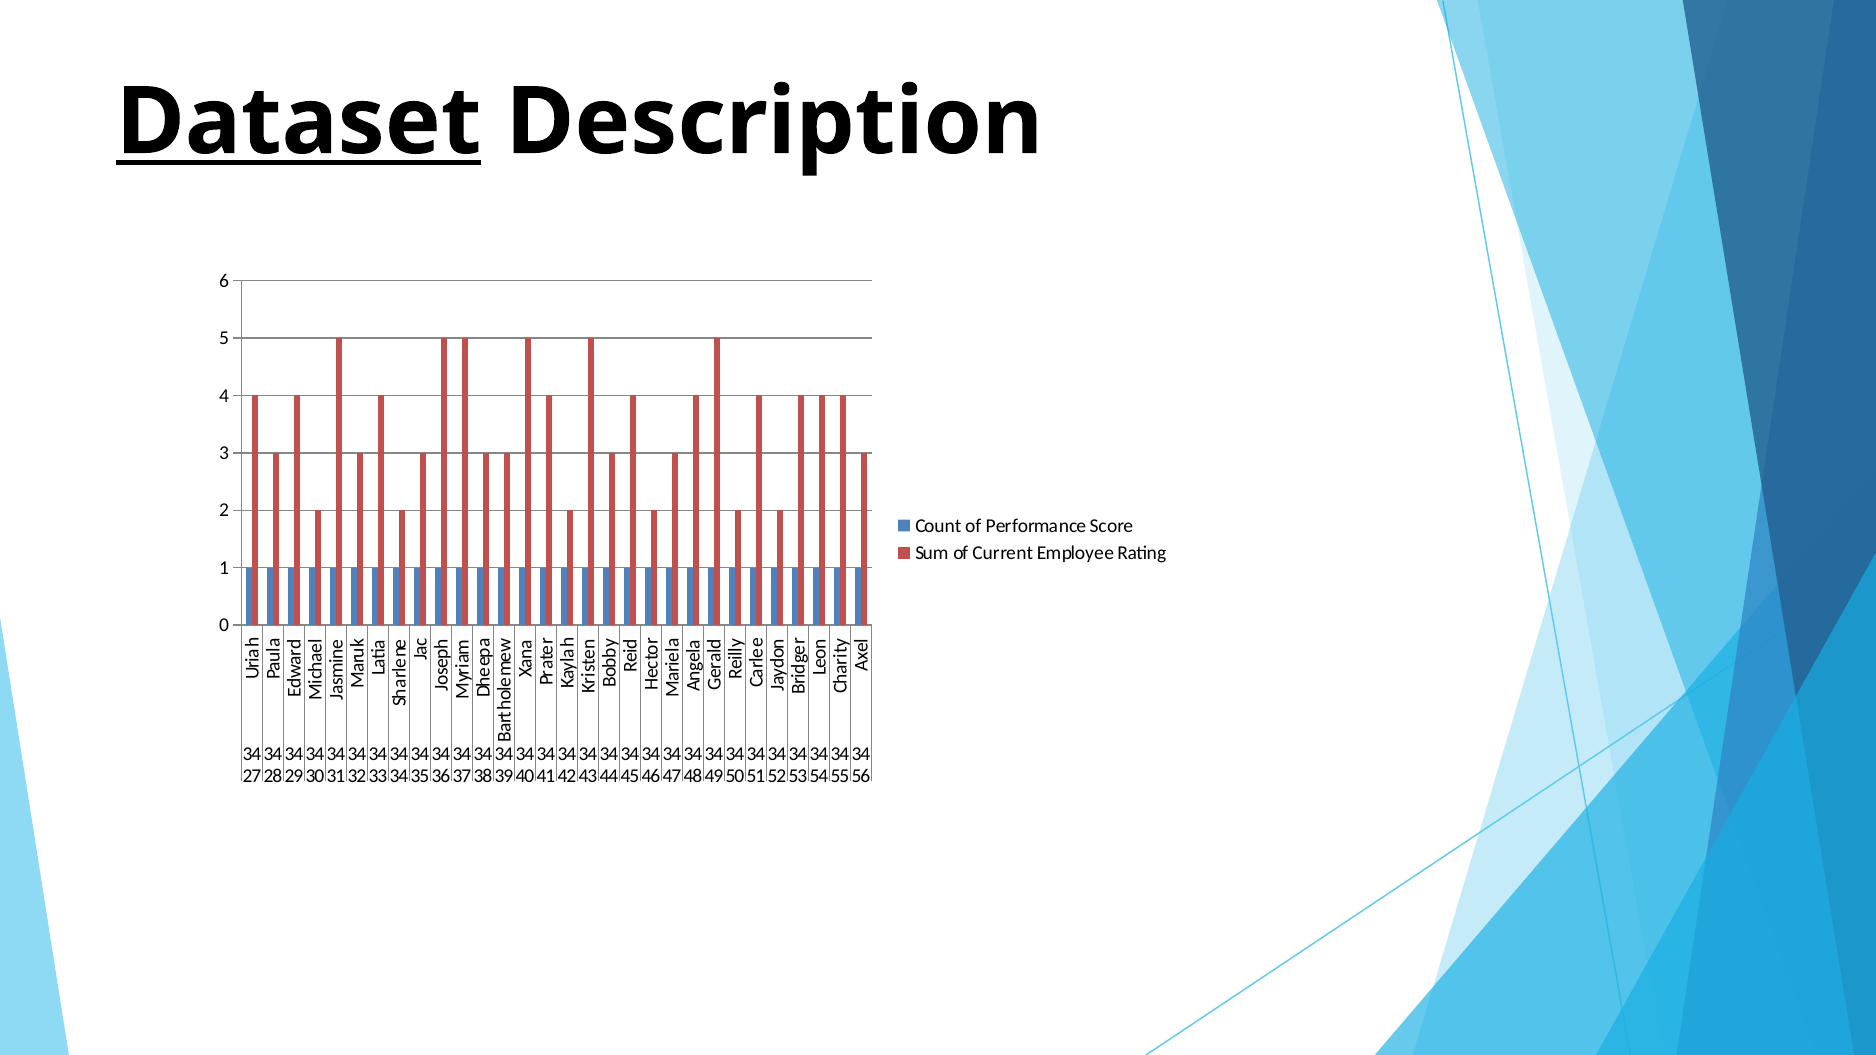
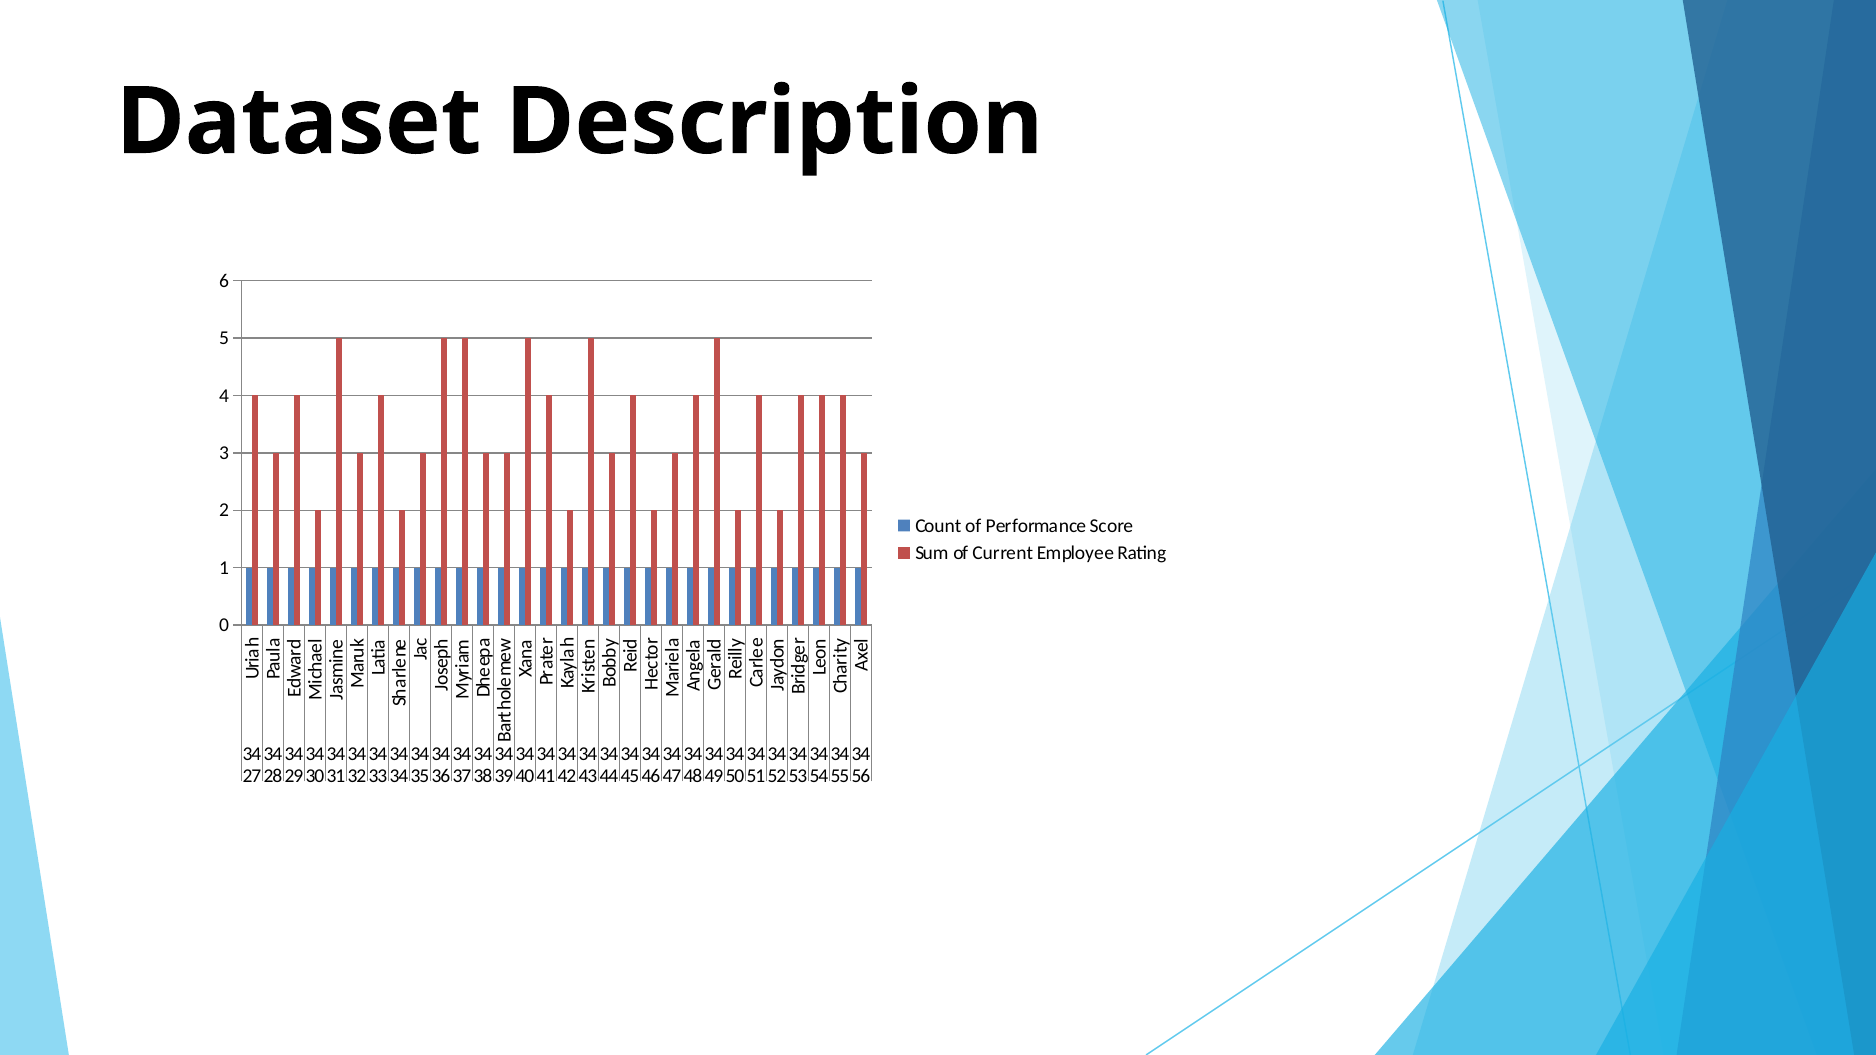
Dataset underline: present -> none (299, 122)
